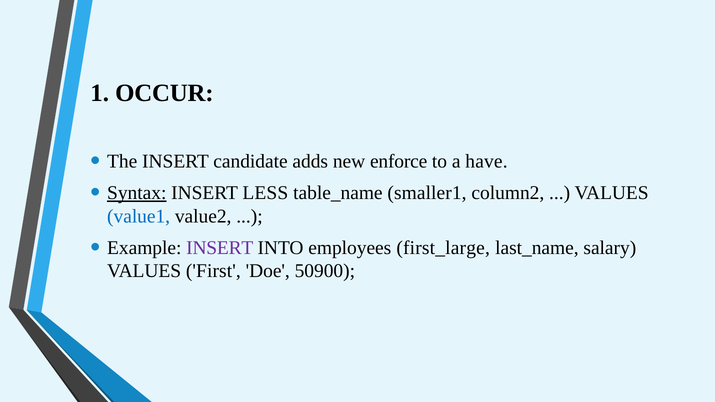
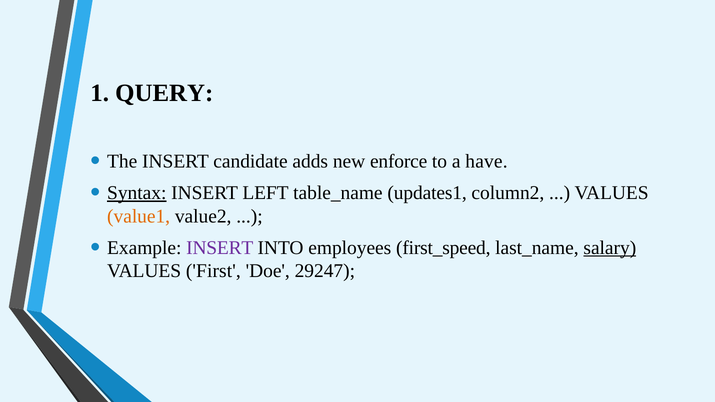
OCCUR: OCCUR -> QUERY (164, 93)
LESS: LESS -> LEFT (265, 193)
smaller1: smaller1 -> updates1 (427, 193)
value1 colour: blue -> orange (139, 216)
first_large: first_large -> first_speed (443, 248)
salary underline: none -> present (610, 248)
50900: 50900 -> 29247 (325, 271)
